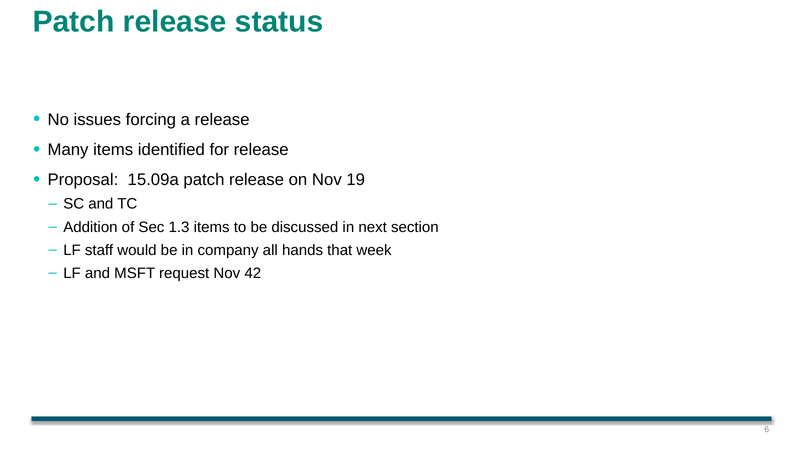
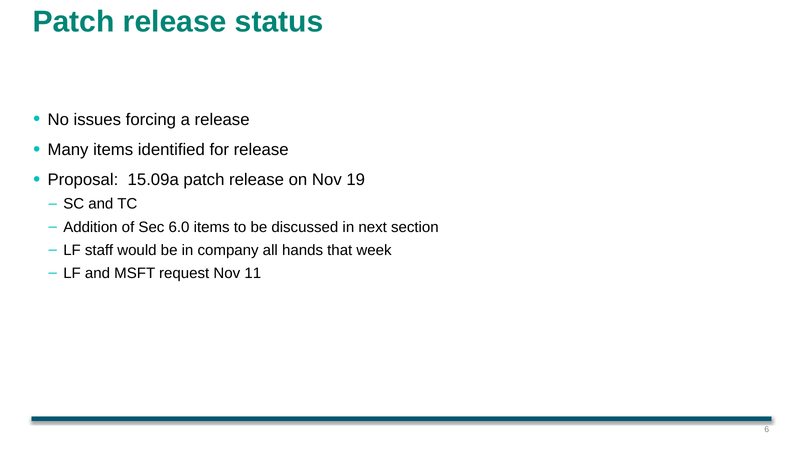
1.3: 1.3 -> 6.0 (179, 227)
42: 42 -> 11 (253, 273)
